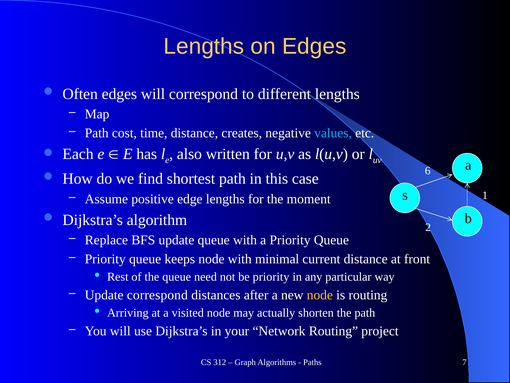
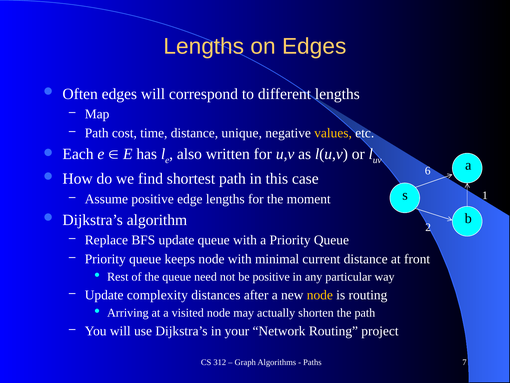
creates: creates -> unique (242, 133)
values colour: light blue -> yellow (333, 133)
be priority: priority -> positive (271, 276)
Update correspond: correspond -> complexity (157, 295)
